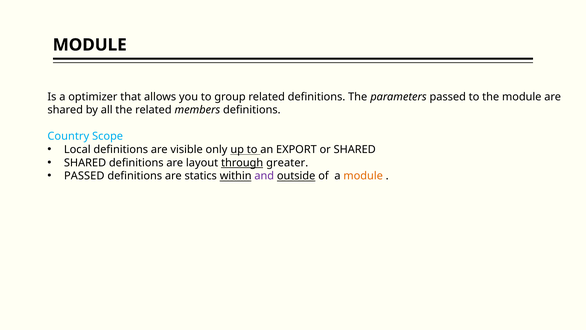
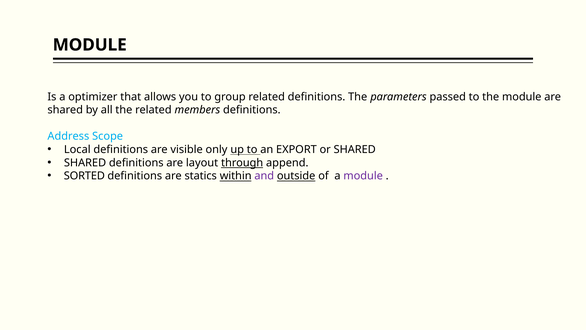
Country: Country -> Address (68, 136)
greater: greater -> append (287, 163)
PASSED: PASSED -> SORTED (84, 176)
module colour: orange -> purple (363, 176)
